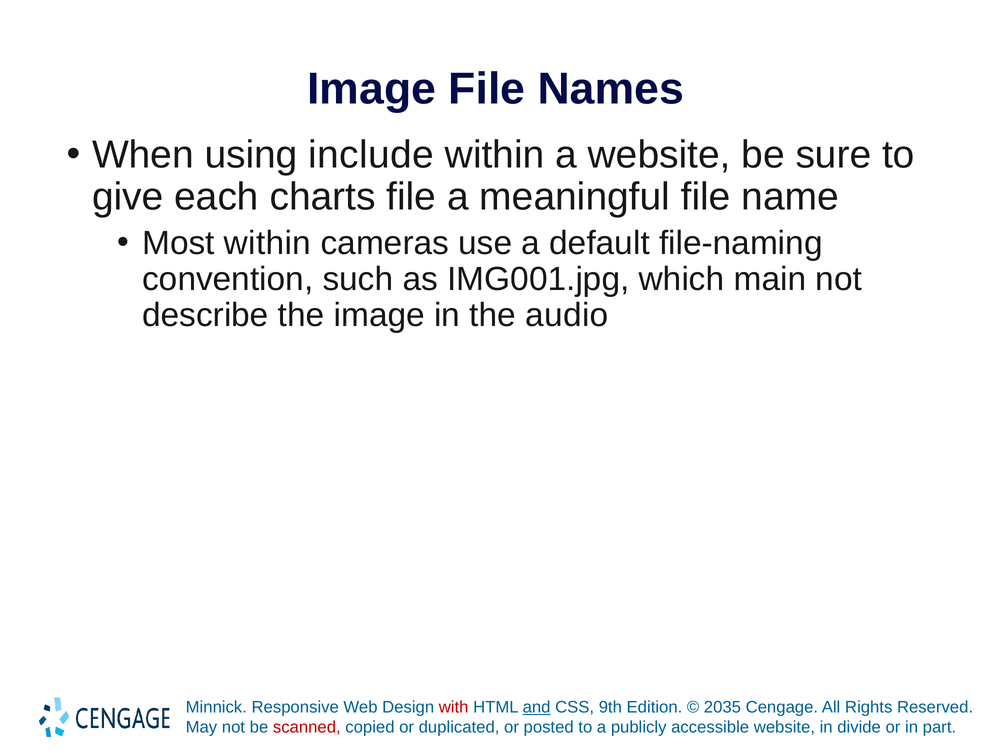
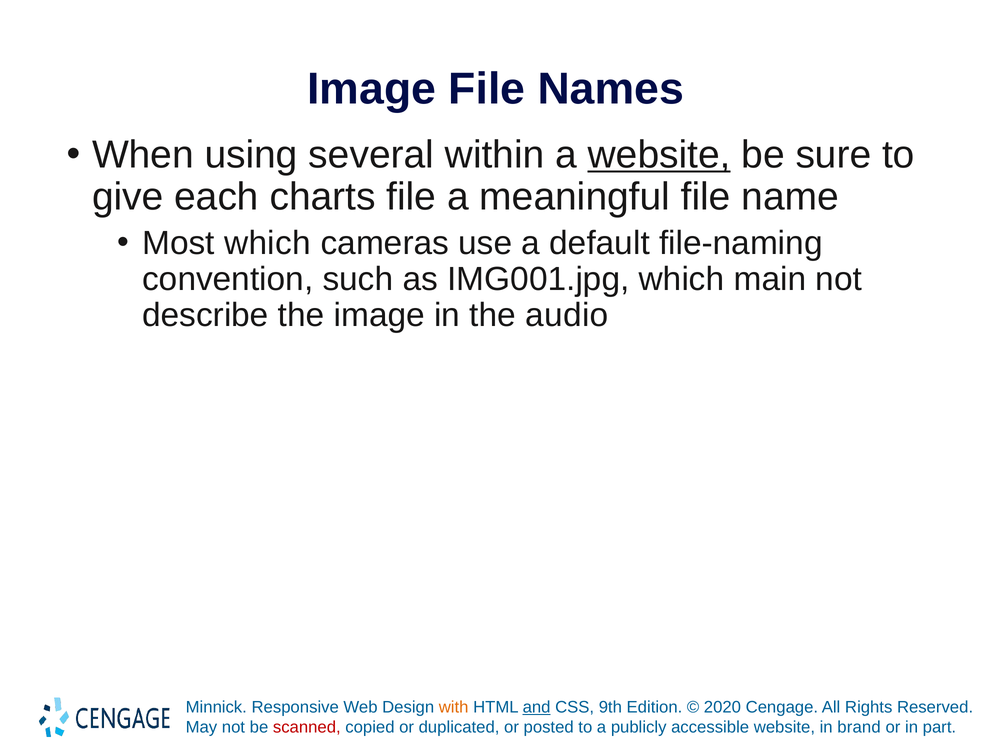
include: include -> several (371, 155)
website underline: none -> present (659, 155)
Most within: within -> which (267, 243)
with colour: red -> orange (454, 707)
2035: 2035 -> 2020 (722, 707)
divide: divide -> brand (859, 727)
